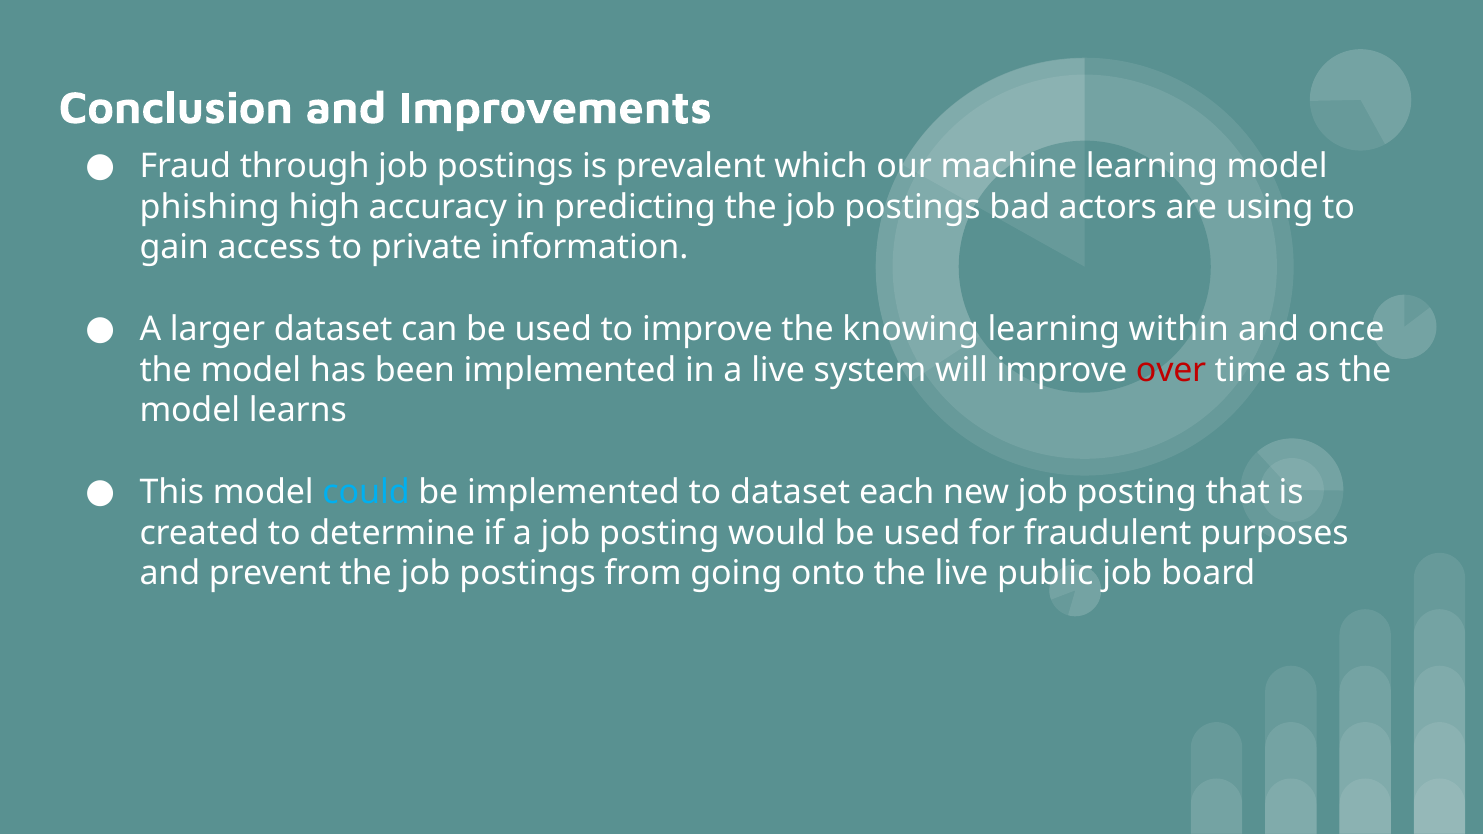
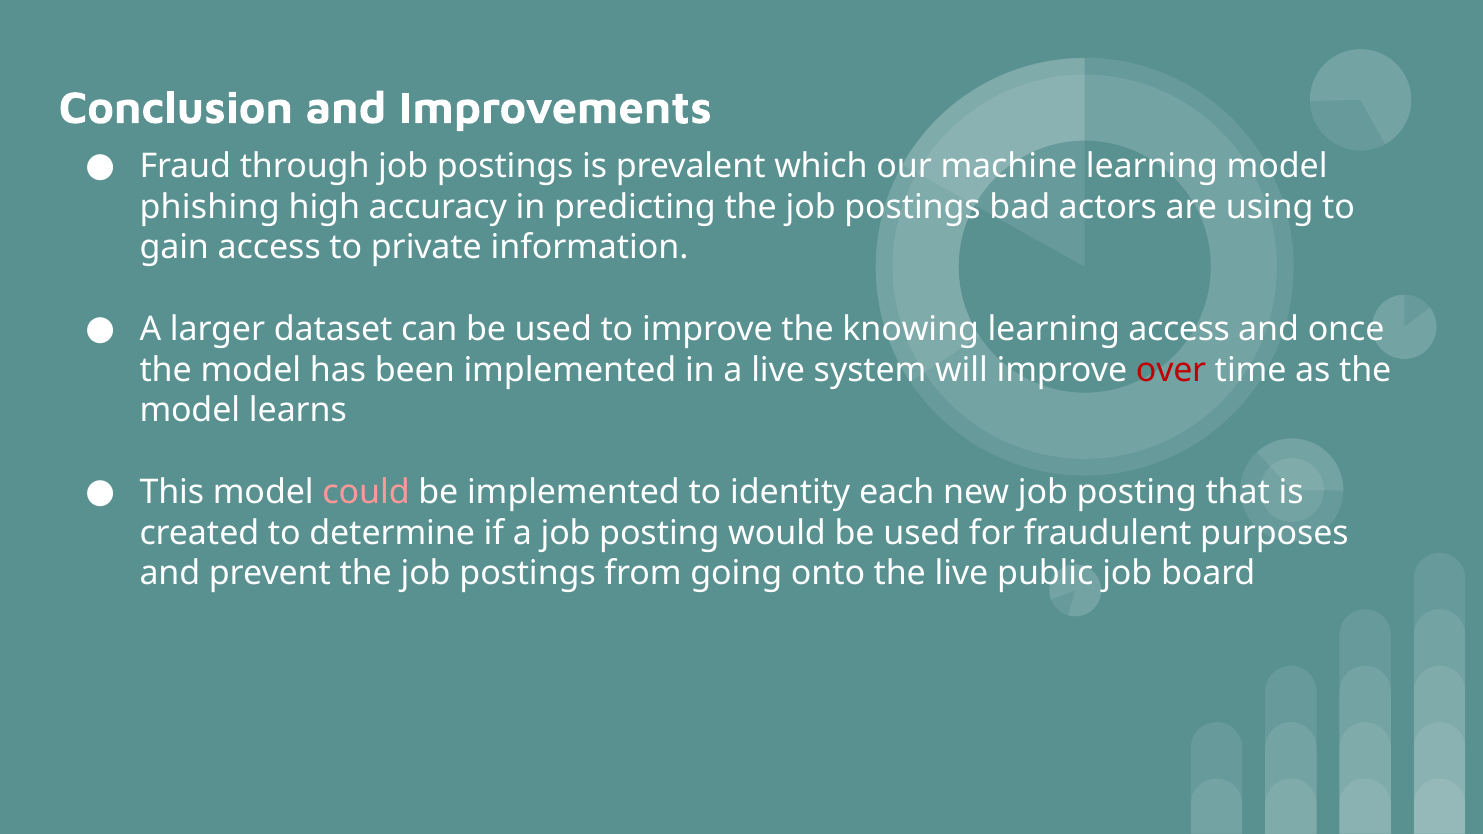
learning within: within -> access (1179, 329)
could colour: light blue -> pink (366, 492)
to dataset: dataset -> identity (790, 492)
